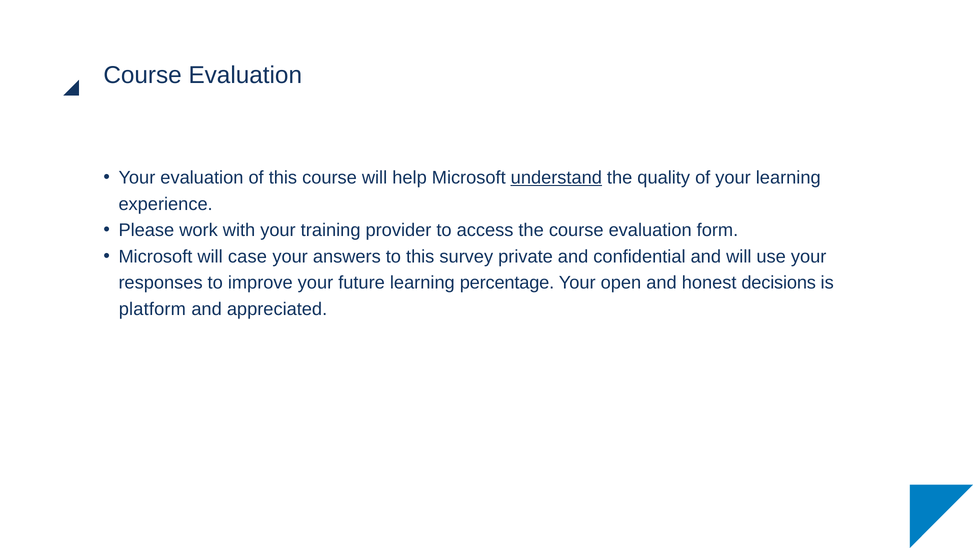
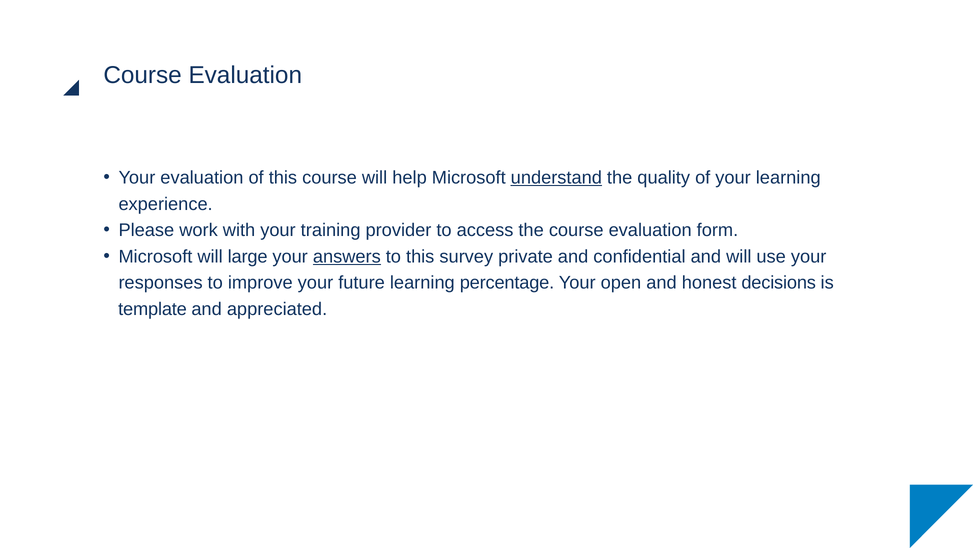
case: case -> large (248, 256)
answers underline: none -> present (347, 256)
platform: platform -> template (153, 309)
